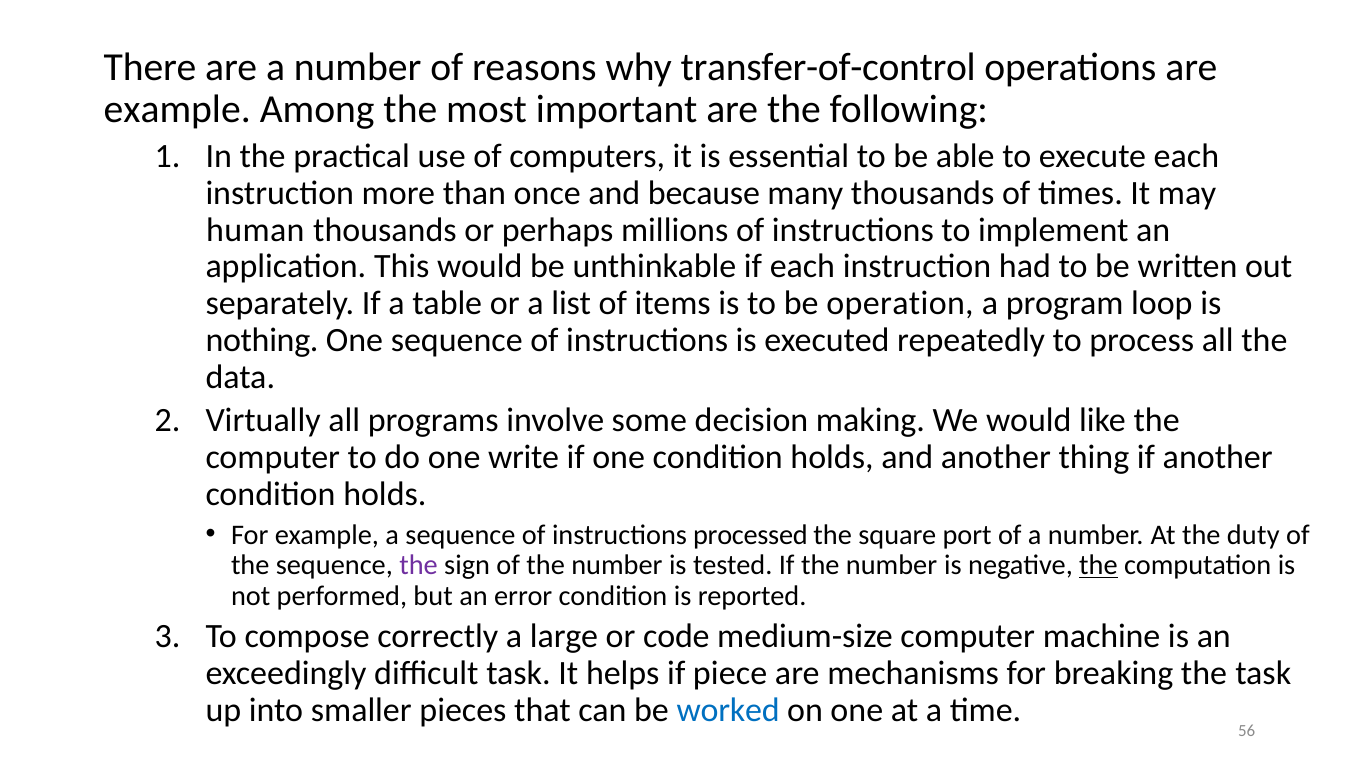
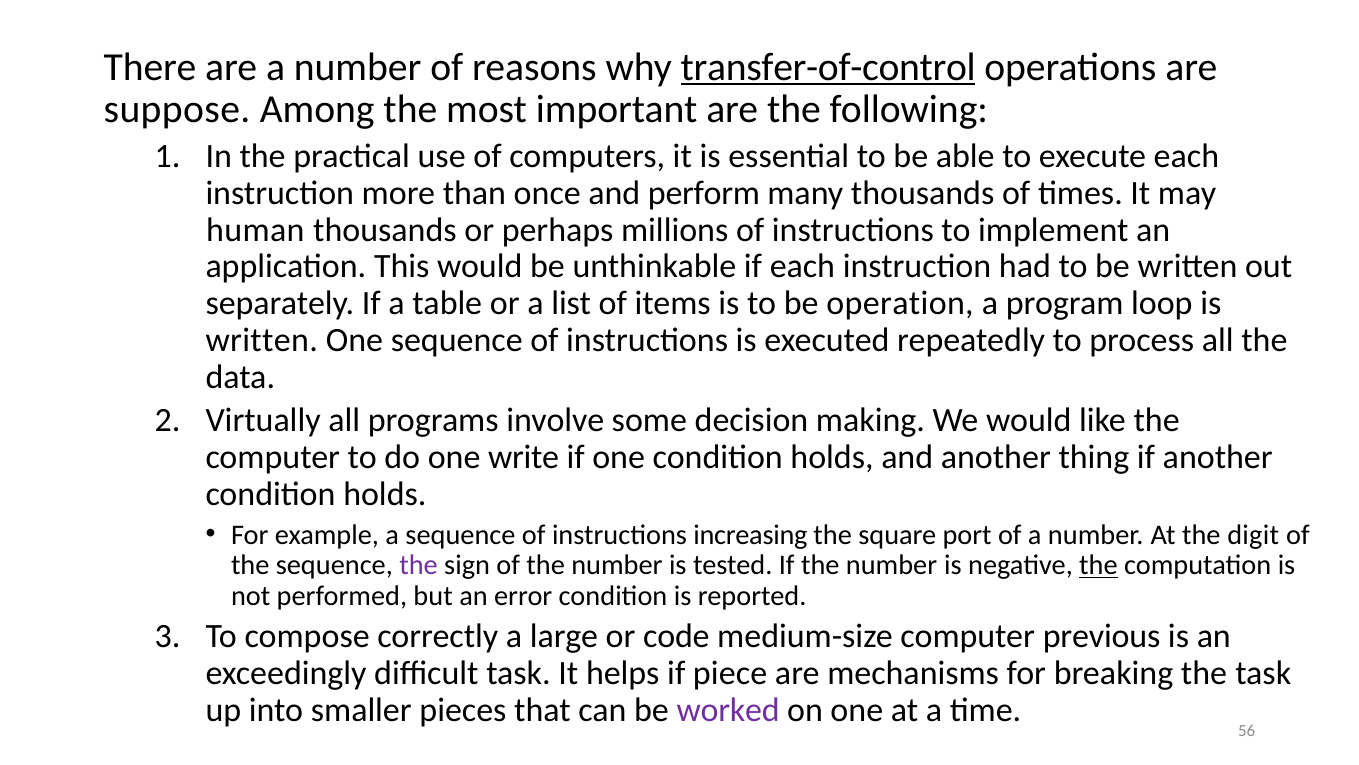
transfer-of-control underline: none -> present (828, 67)
example: example -> suppose (177, 110)
because: because -> perform (704, 193)
nothing: nothing -> written (262, 340)
processed: processed -> increasing (750, 534)
duty: duty -> digit (1253, 534)
machine: machine -> previous (1102, 636)
worked colour: blue -> purple (728, 710)
